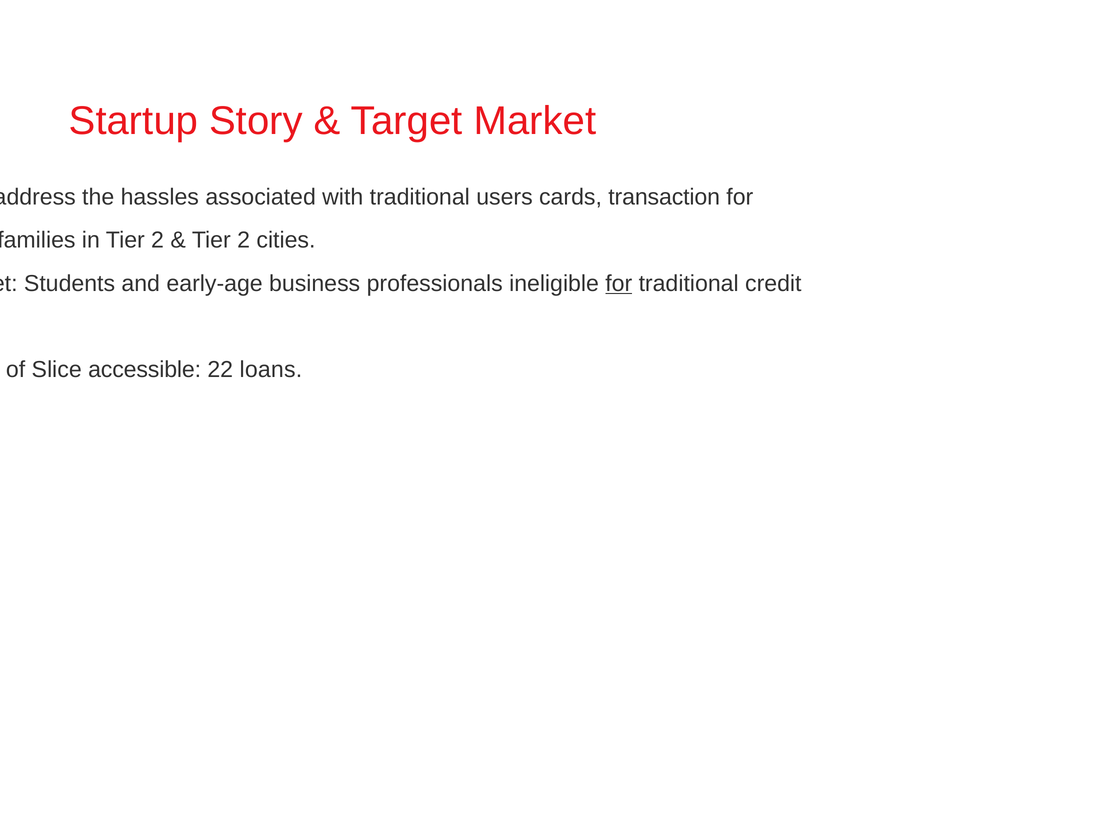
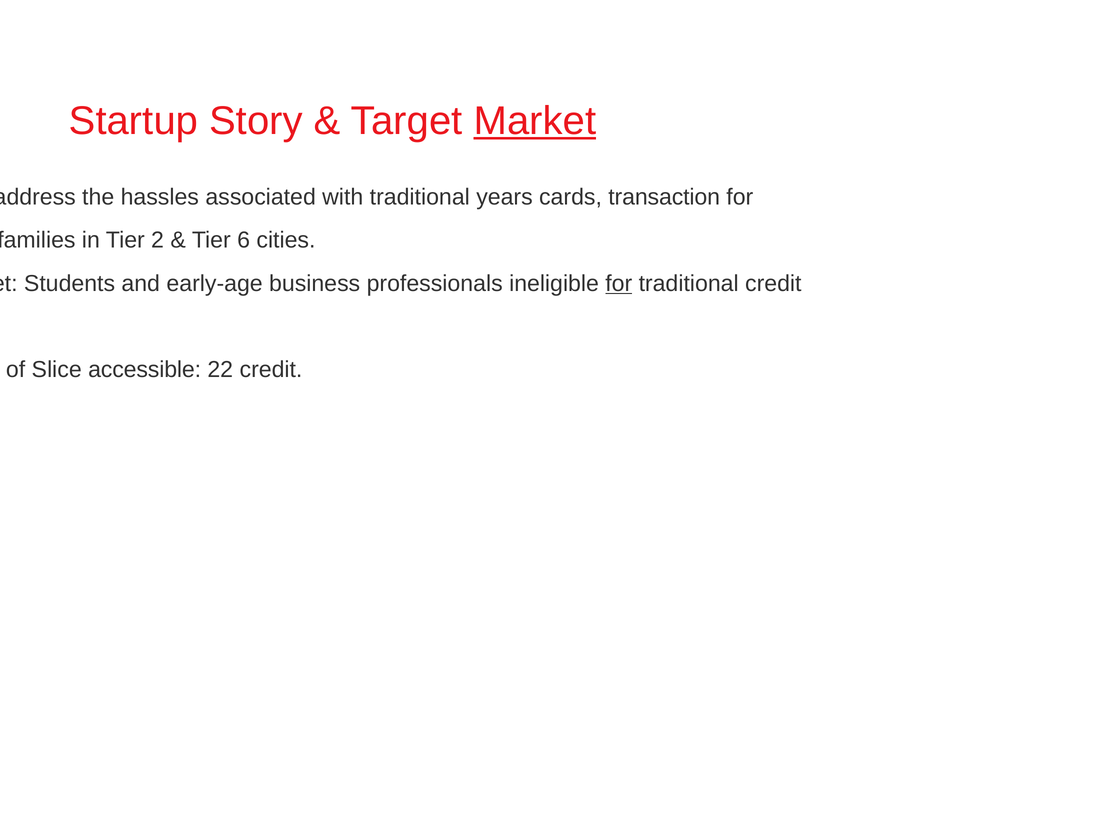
Market underline: none -> present (535, 121)
users: users -> years (504, 197)
2: 2 -> 6 (244, 241)
22 loans: loans -> credit (271, 370)
